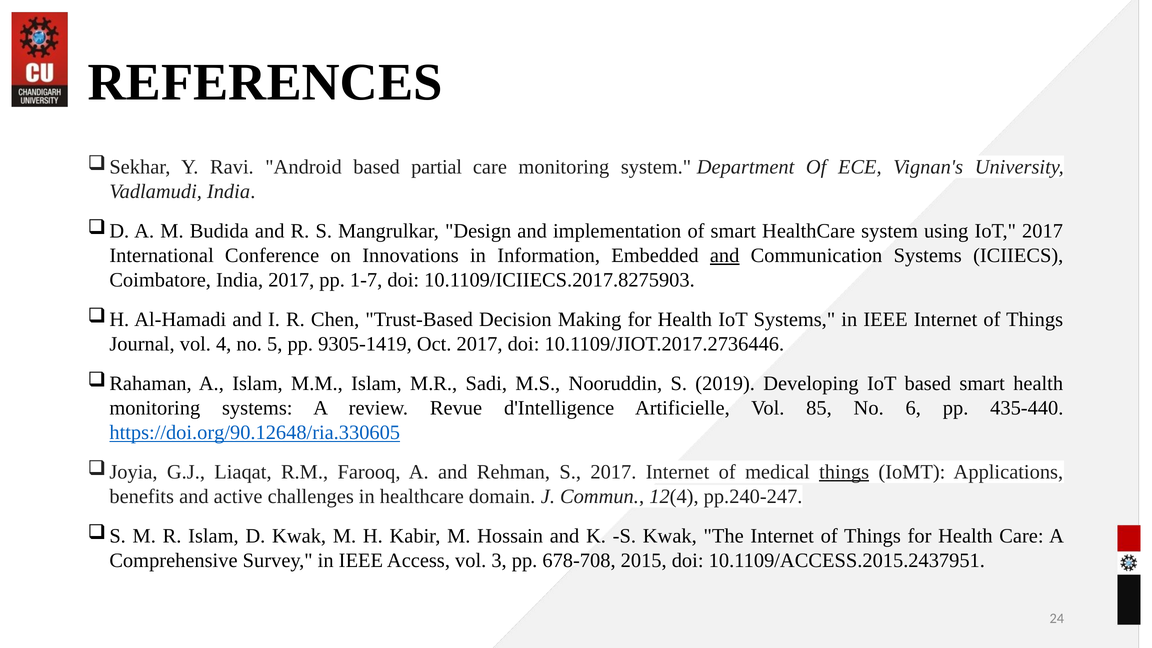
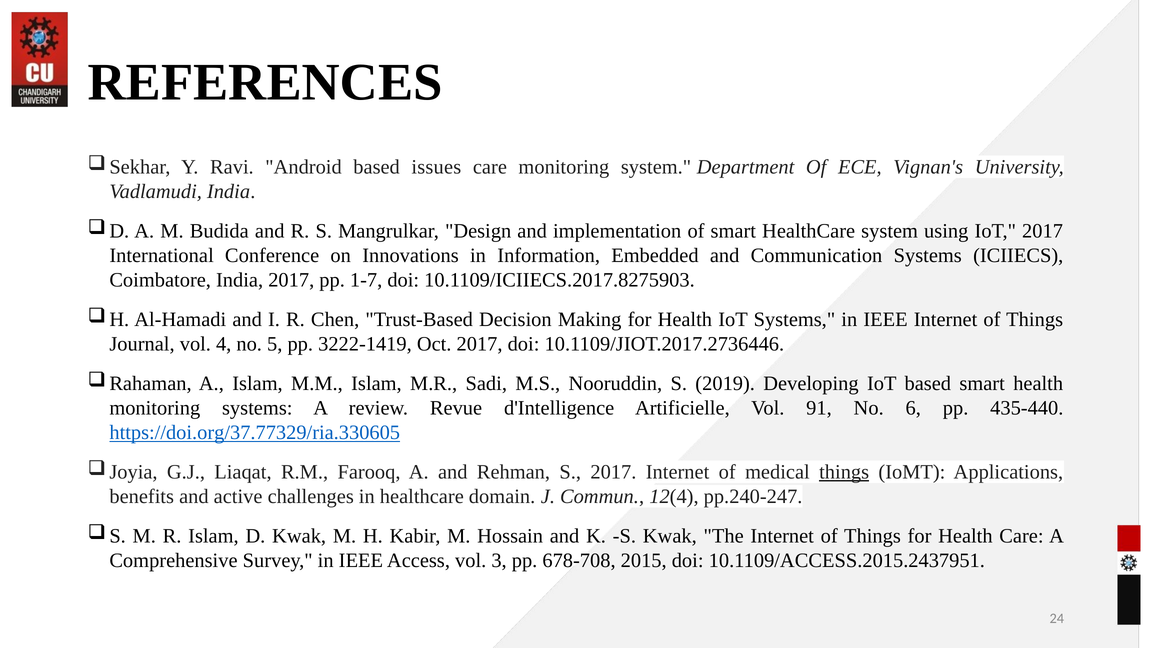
partial: partial -> issues (436, 167)
and underline: present -> none (725, 255)
9305-1419: 9305-1419 -> 3222-1419 (365, 344)
85: 85 -> 91 (819, 408)
https://doi.org/90.12648/ria.330605: https://doi.org/90.12648/ria.330605 -> https://doi.org/37.77329/ria.330605 (255, 432)
